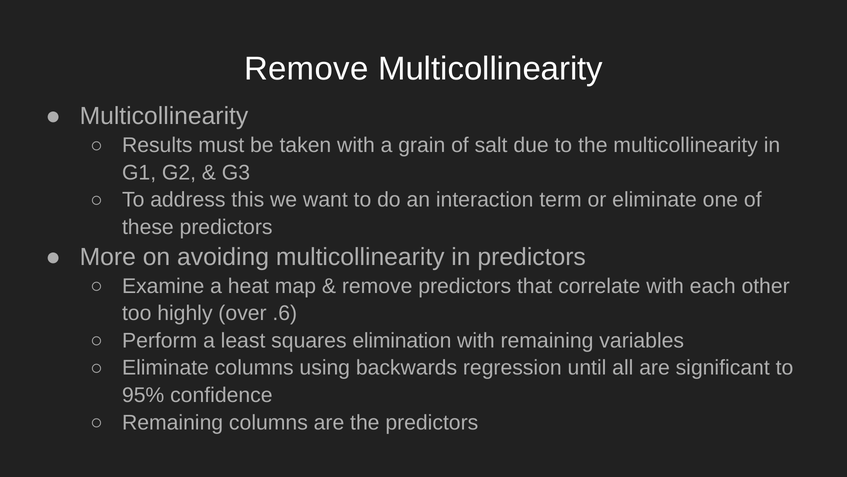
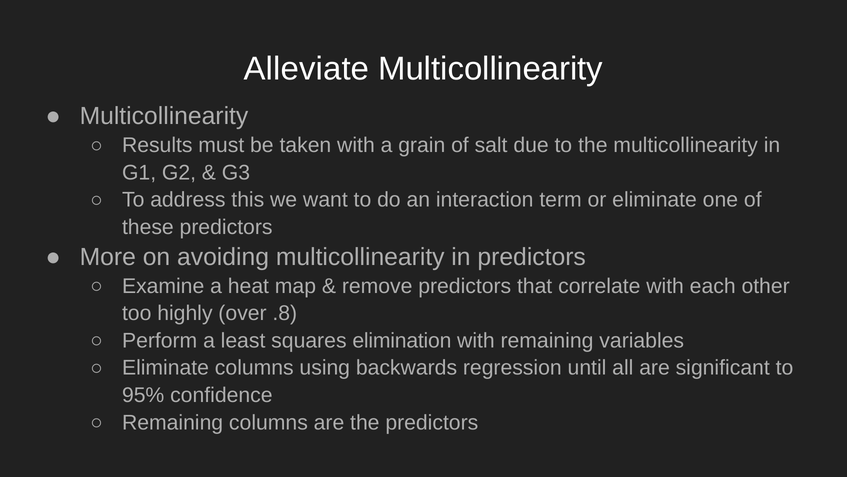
Remove: Remove -> Alleviate (306, 69)
.6: .6 -> .8 (285, 313)
